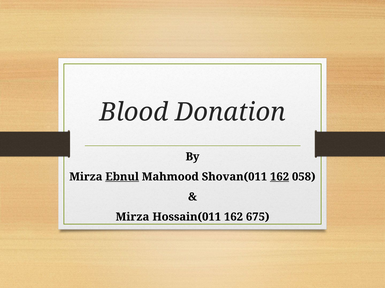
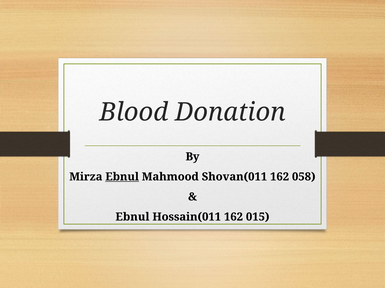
162 underline: present -> none (280, 177)
Mirza: Mirza -> Ebnul (132, 217)
675: 675 -> 015 (258, 217)
